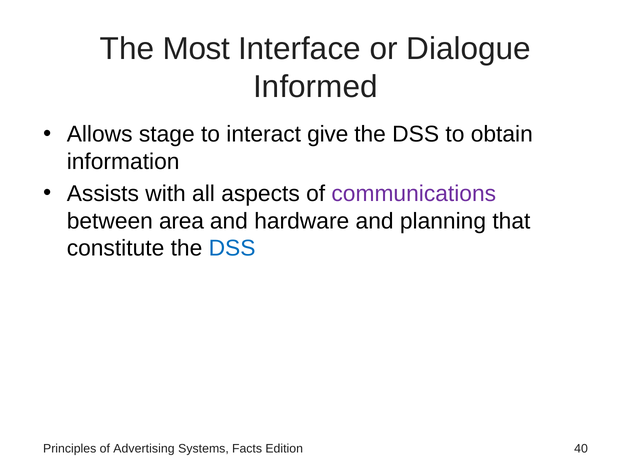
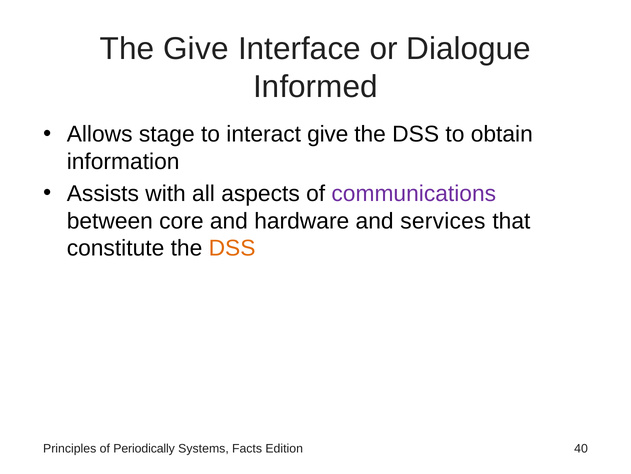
The Most: Most -> Give (196, 49)
area: area -> core (181, 221)
planning: planning -> services (443, 221)
DSS colour: blue -> orange (232, 248)
Advertising: Advertising -> Periodically (144, 448)
